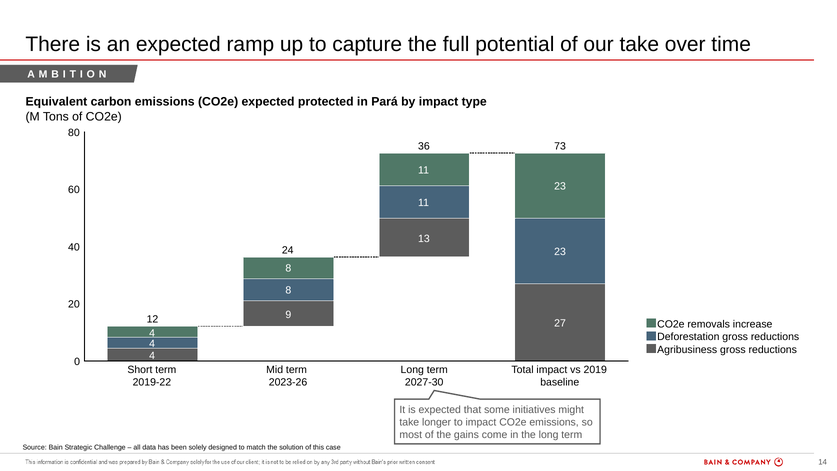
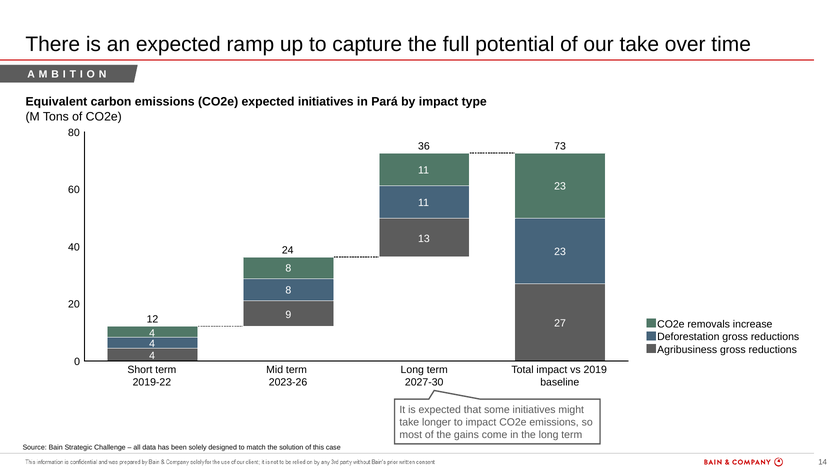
expected protected: protected -> initiatives (326, 102)
